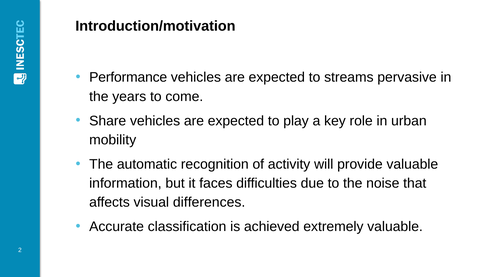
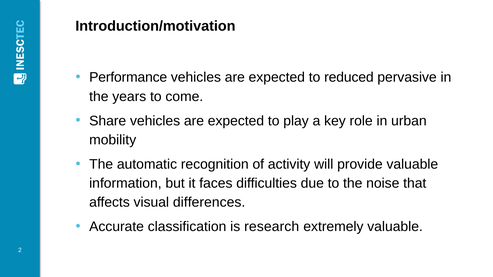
streams: streams -> reduced (349, 77)
achieved: achieved -> research (272, 227)
